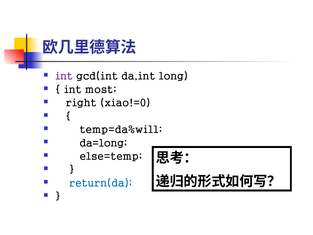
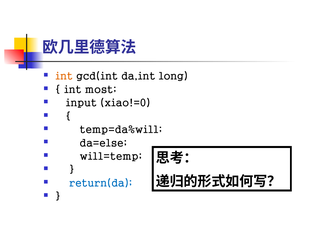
int colour: purple -> orange (64, 76)
right: right -> input (81, 103)
da=long: da=long -> da=else (103, 143)
else=temp: else=temp -> will=temp (111, 156)
